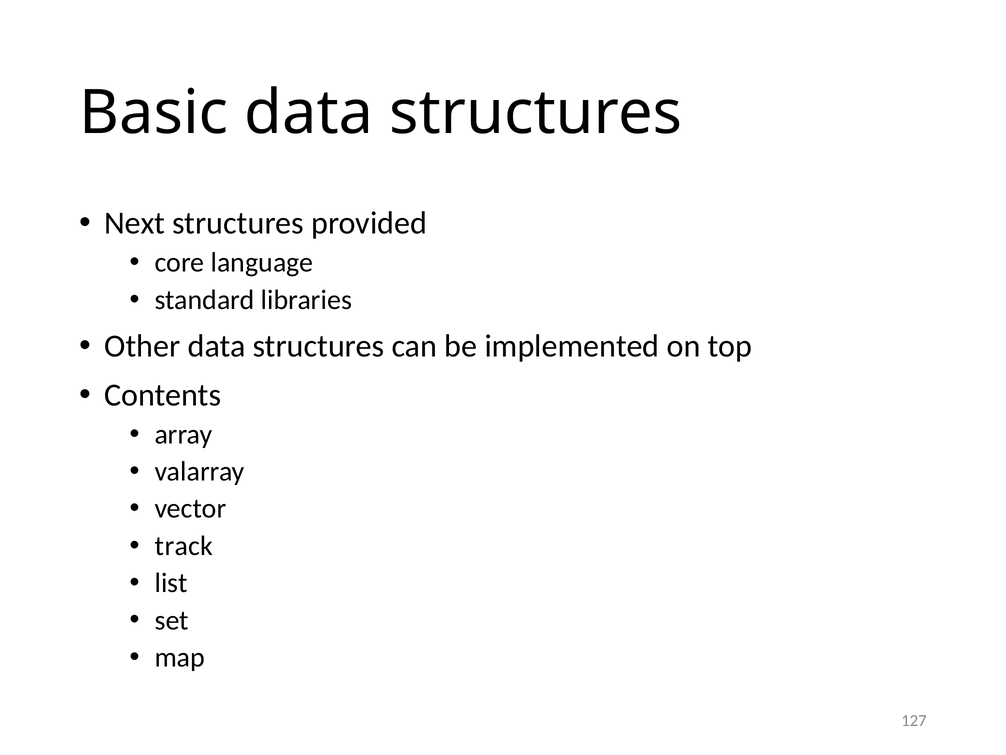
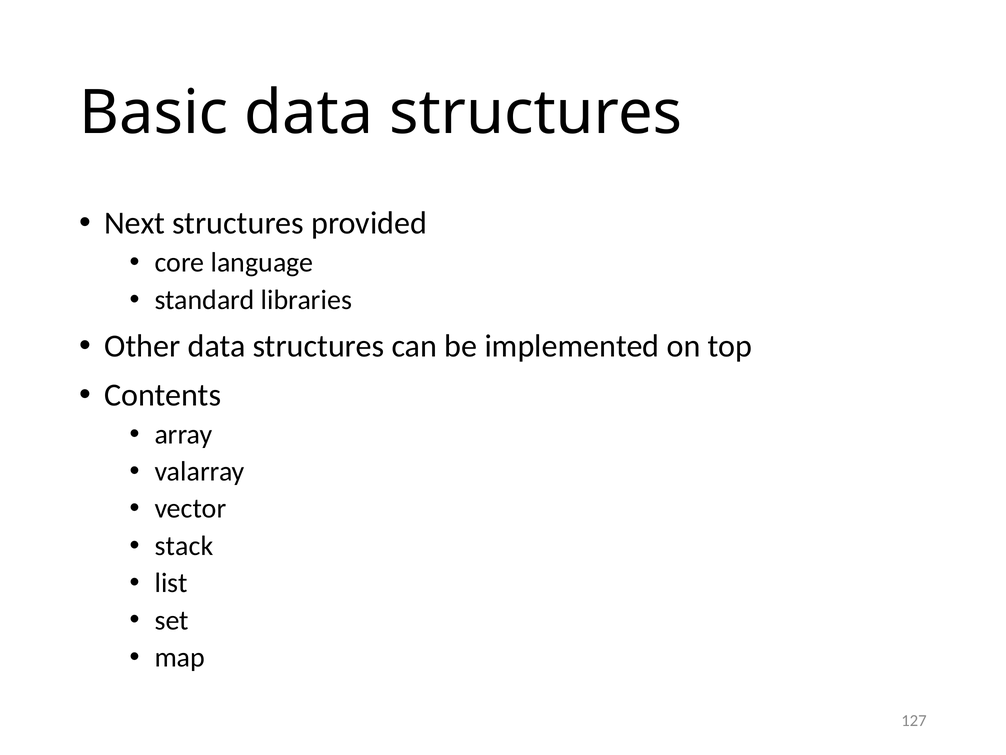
track: track -> stack (184, 546)
